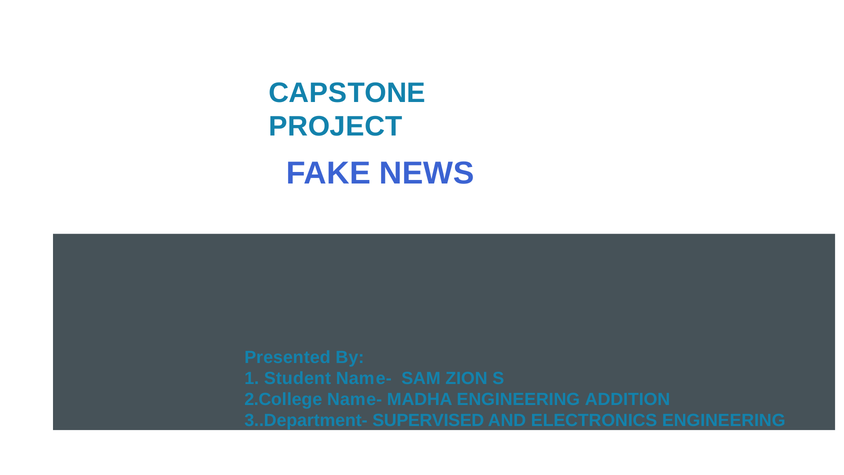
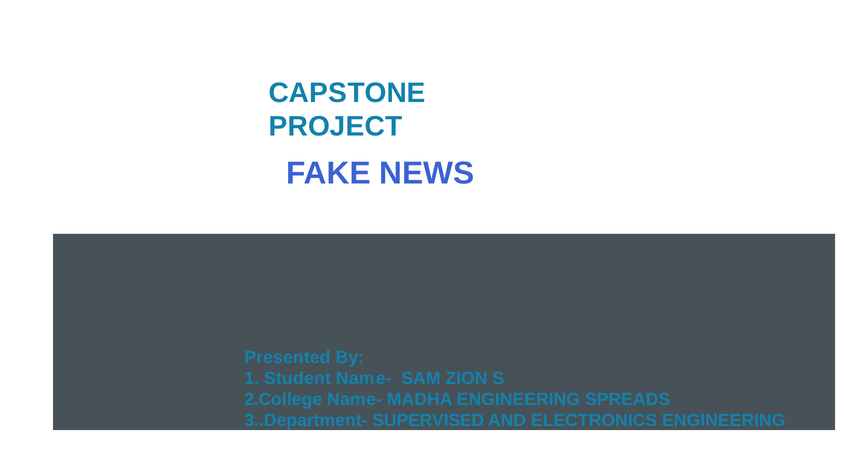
ADDITION: ADDITION -> SPREADS (628, 399)
